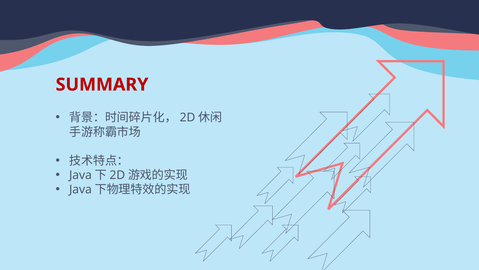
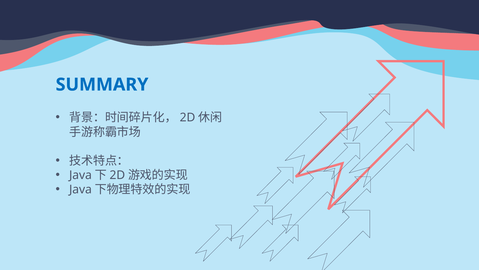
SUMMARY colour: red -> blue (102, 84)
